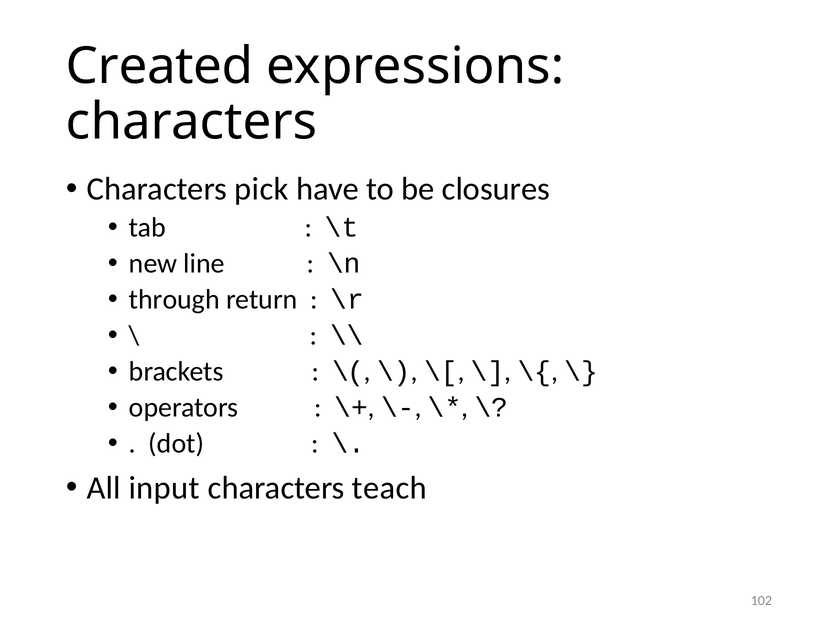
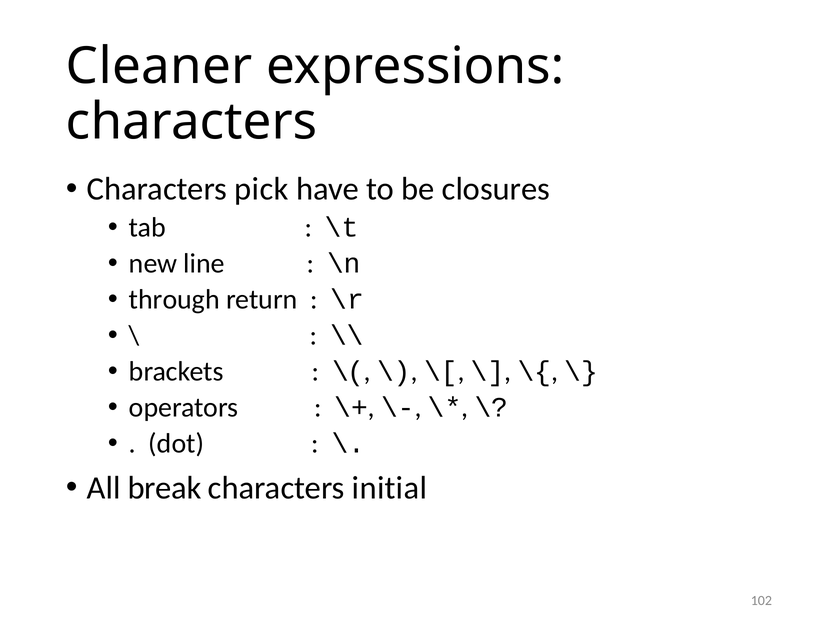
Created: Created -> Cleaner (159, 66)
input: input -> break (164, 487)
teach: teach -> initial (389, 487)
